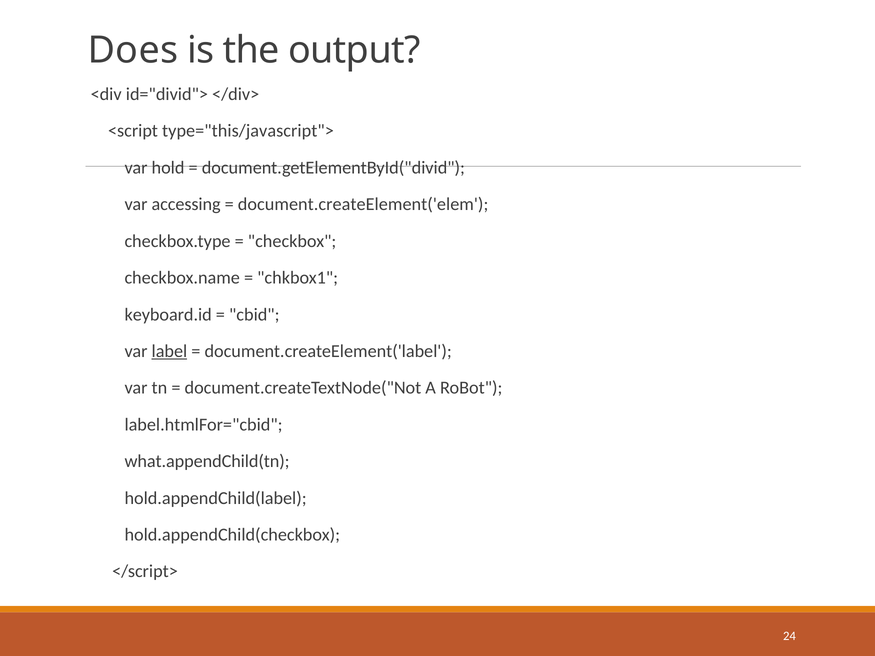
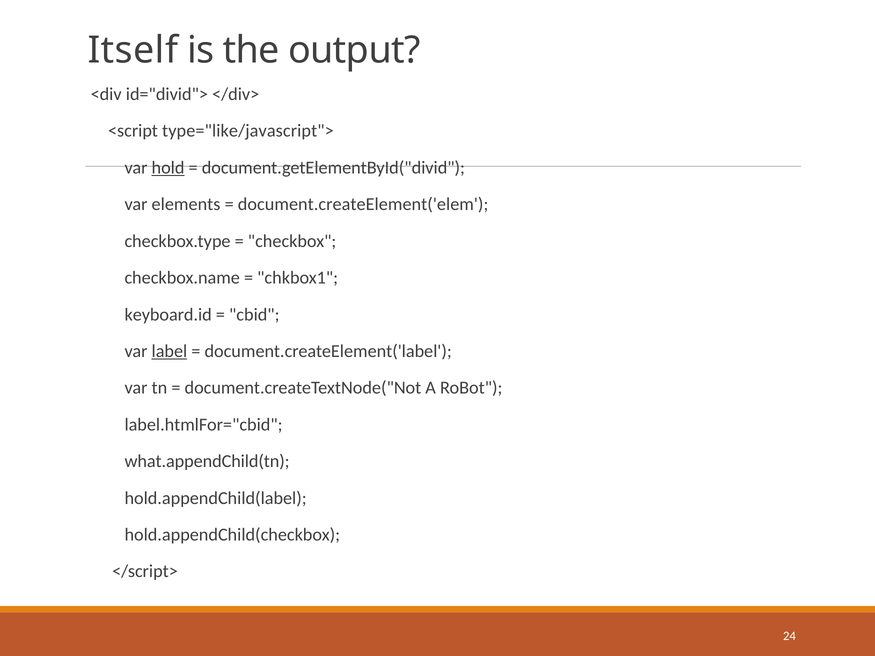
Does: Does -> Itself (133, 50)
type="this/javascript">: type="this/javascript"> -> type="like/javascript"> (248, 131)
hold underline: none -> present (168, 168)
accessing: accessing -> elements (186, 204)
